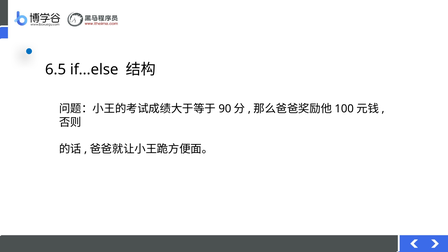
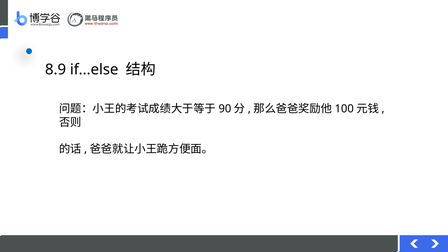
6.5: 6.5 -> 8.9 (56, 70)
